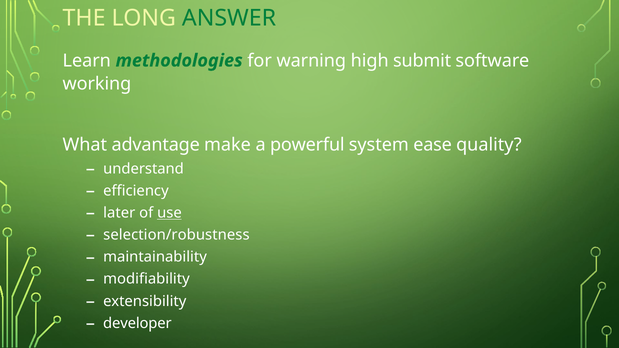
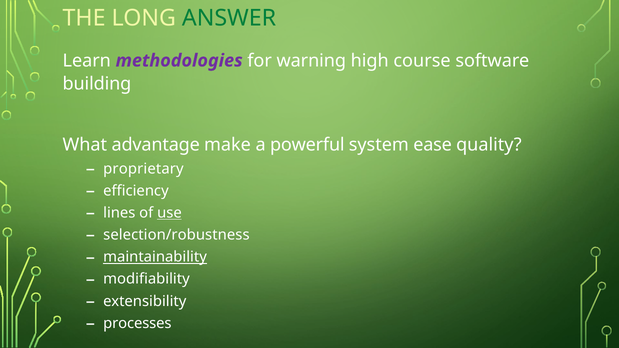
methodologies colour: green -> purple (179, 61)
submit: submit -> course (422, 61)
working: working -> building (97, 84)
understand: understand -> proprietary (143, 169)
later: later -> lines (119, 213)
maintainability underline: none -> present (155, 257)
developer: developer -> processes (137, 323)
